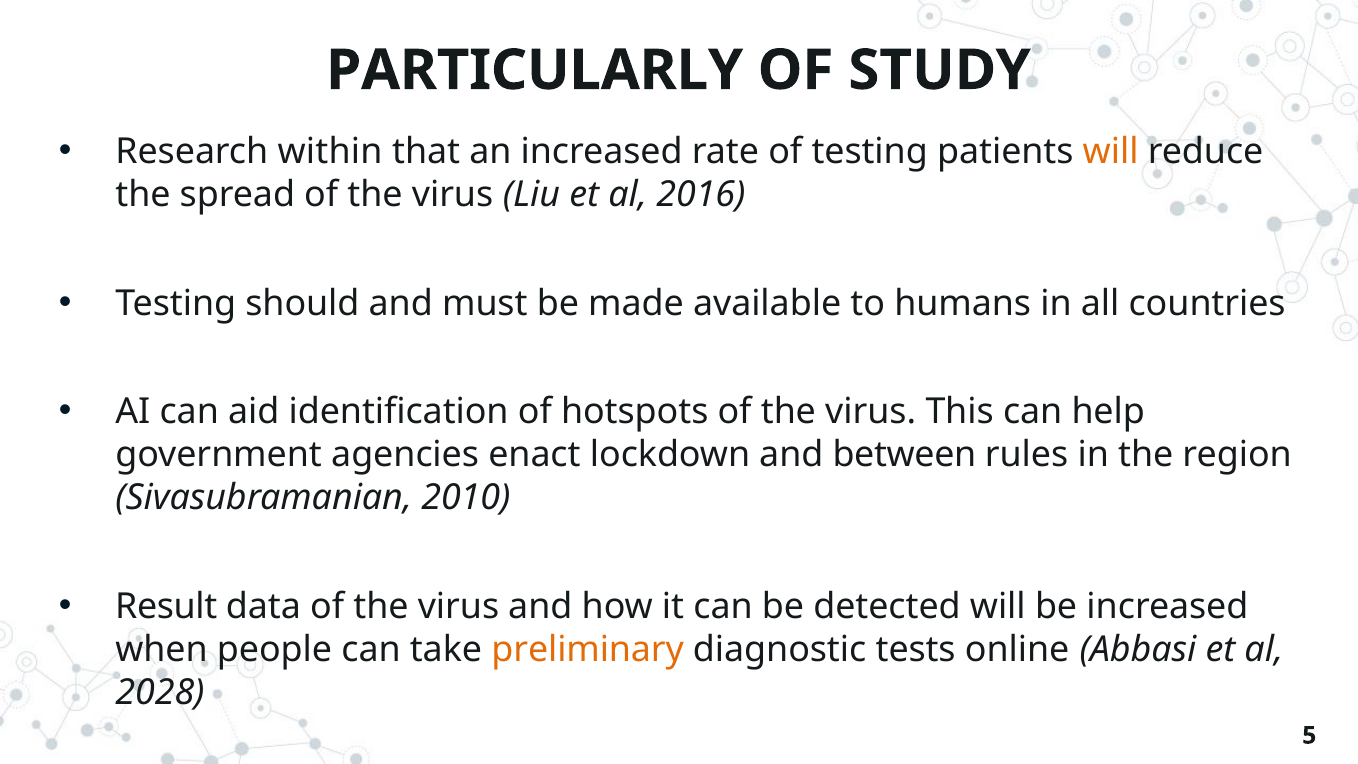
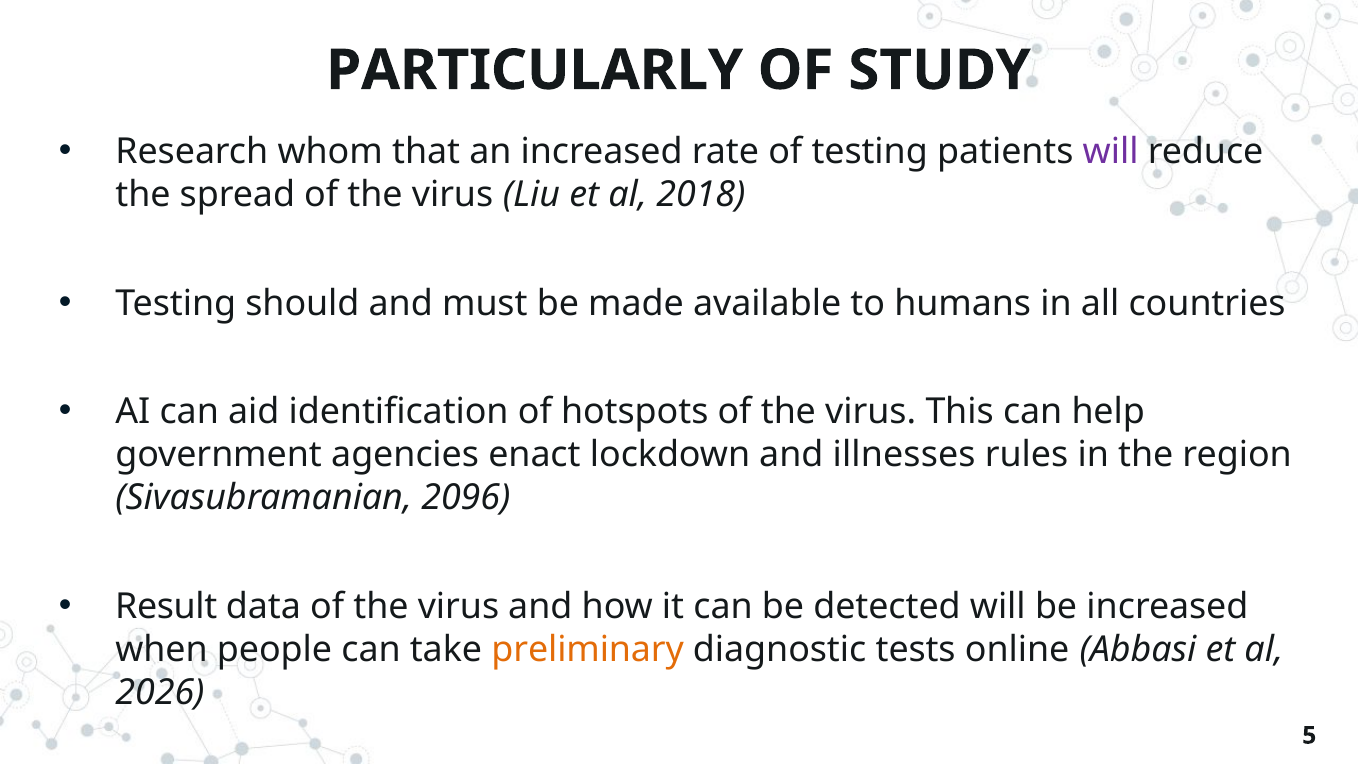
within: within -> whom (330, 152)
will colour: orange -> purple (1111, 152)
2016: 2016 -> 2018 (701, 195)
between: between -> illnesses (904, 455)
2010: 2010 -> 2096 (466, 498)
2028: 2028 -> 2026 (160, 692)
